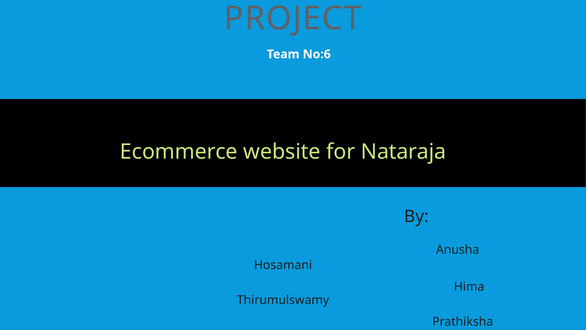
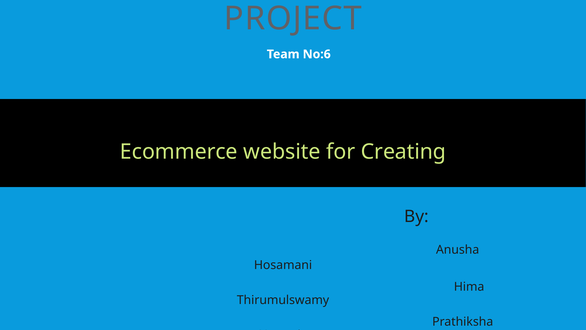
for Nataraja: Nataraja -> Creating (403, 152)
